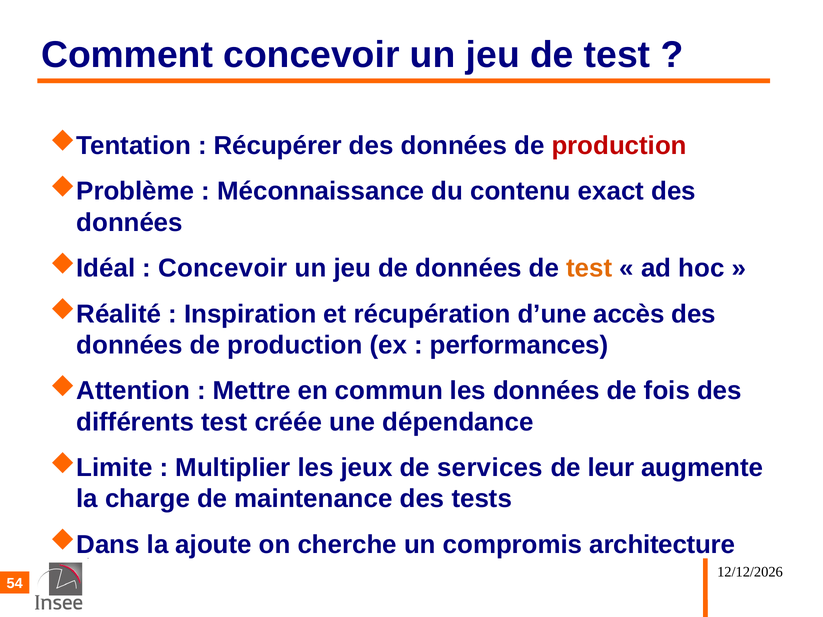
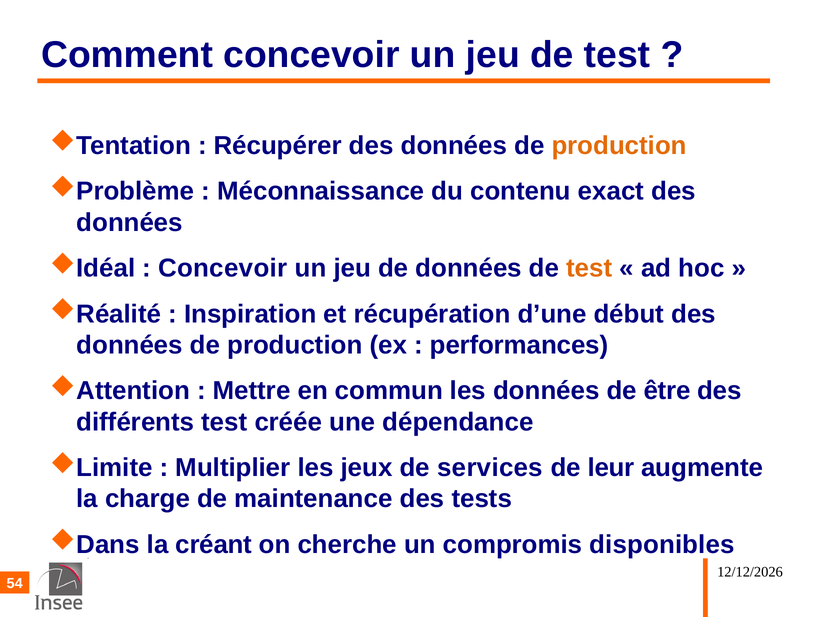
production colour: red -> orange (619, 146)
accès: accès -> début (629, 314)
fois: fois -> être (667, 391)
ajoute: ajoute -> créant (214, 545)
architecture: architecture -> disponibles (662, 545)
